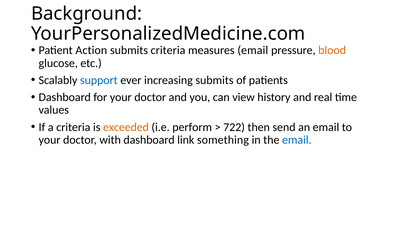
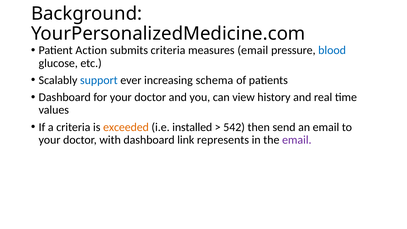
blood colour: orange -> blue (332, 50)
increasing submits: submits -> schema (214, 80)
perform: perform -> installed (192, 127)
722: 722 -> 542 (234, 127)
something: something -> represents (223, 140)
email colour: blue -> purple (297, 140)
